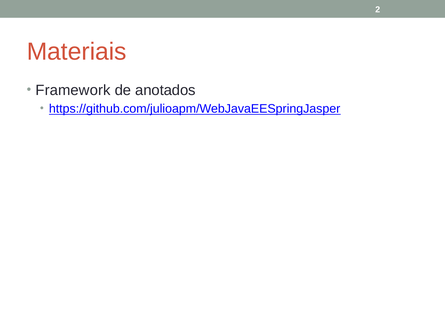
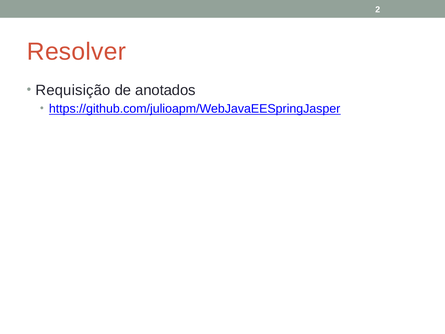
Materiais: Materiais -> Resolver (77, 52)
Framework: Framework -> Requisição (73, 90)
